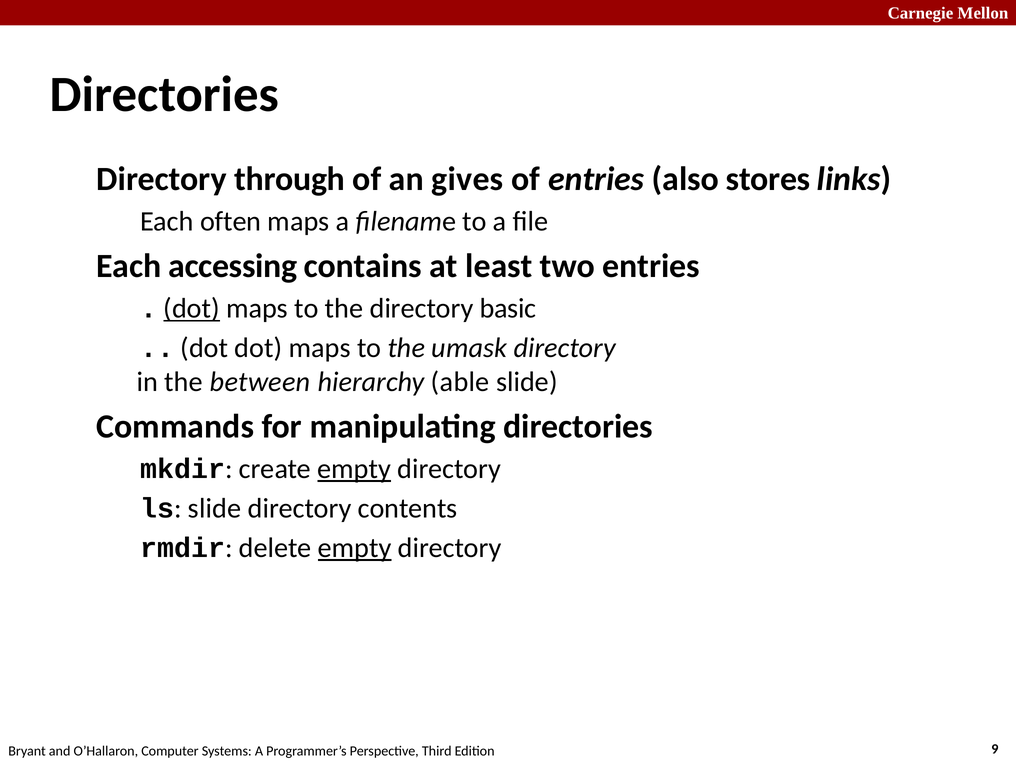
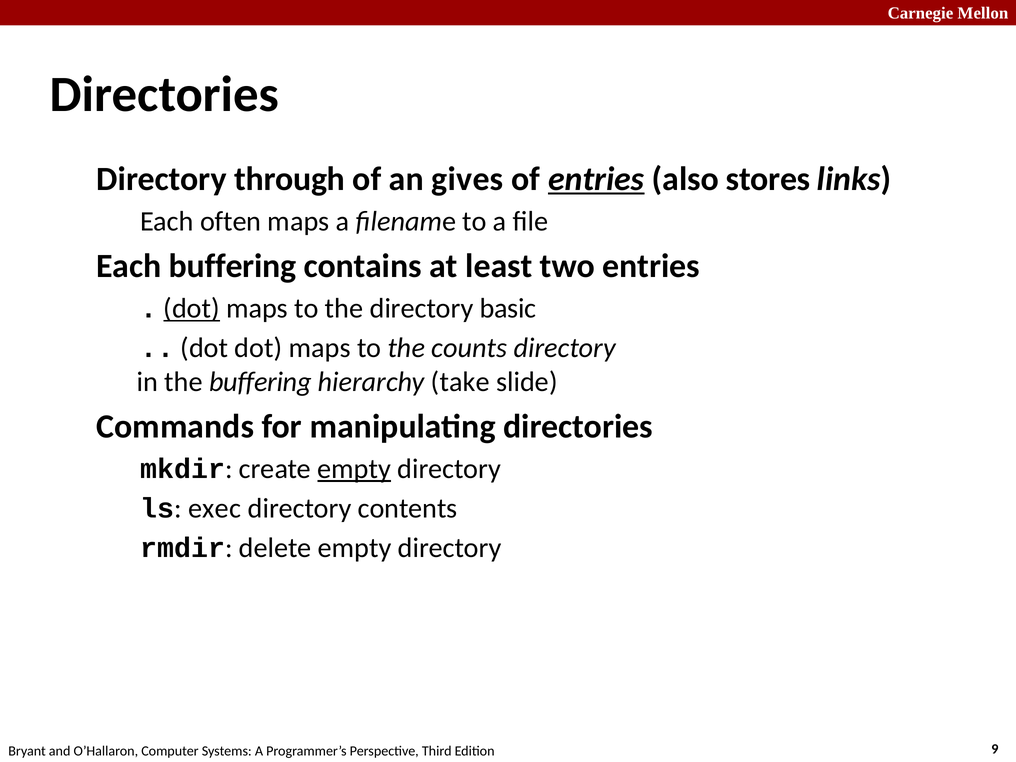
entries underline: none -> present (596, 179)
accessing: accessing -> buffering (233, 266)
umask: umask -> counts (469, 348)
the between: between -> buffering (260, 382)
able: able -> take (460, 382)
slide: slide -> exec (215, 508)
empty underline: present -> none (355, 548)
